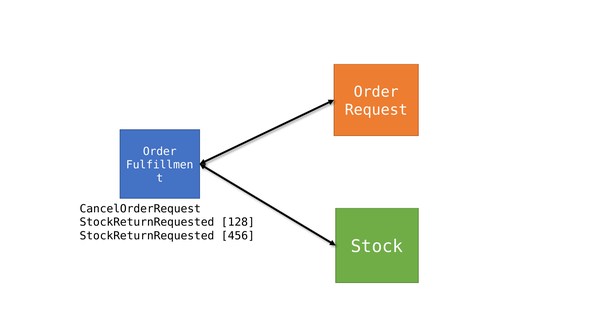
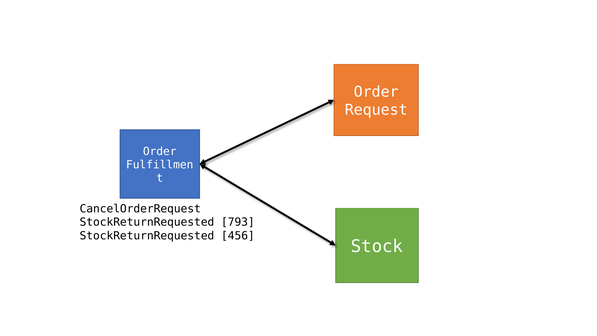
128: 128 -> 793 (238, 222)
